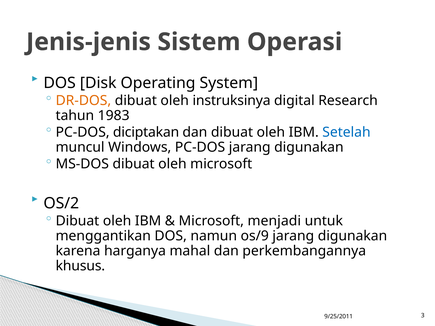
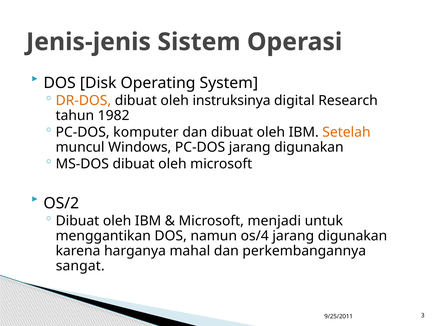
1983: 1983 -> 1982 (114, 116)
diciptakan: diciptakan -> komputer (146, 132)
Setelah colour: blue -> orange (346, 132)
os/9: os/9 -> os/4 (255, 236)
khusus: khusus -> sangat (80, 266)
